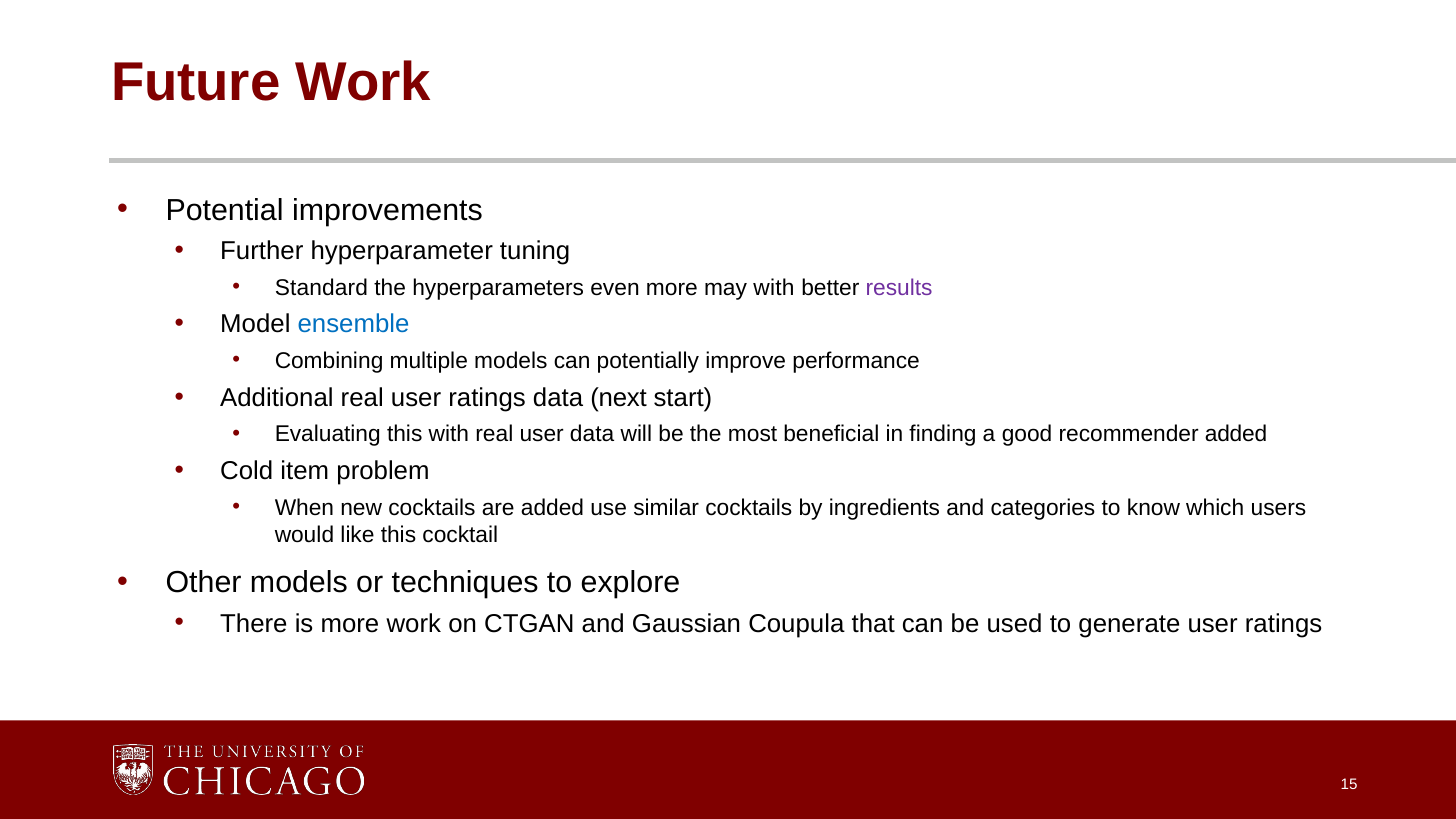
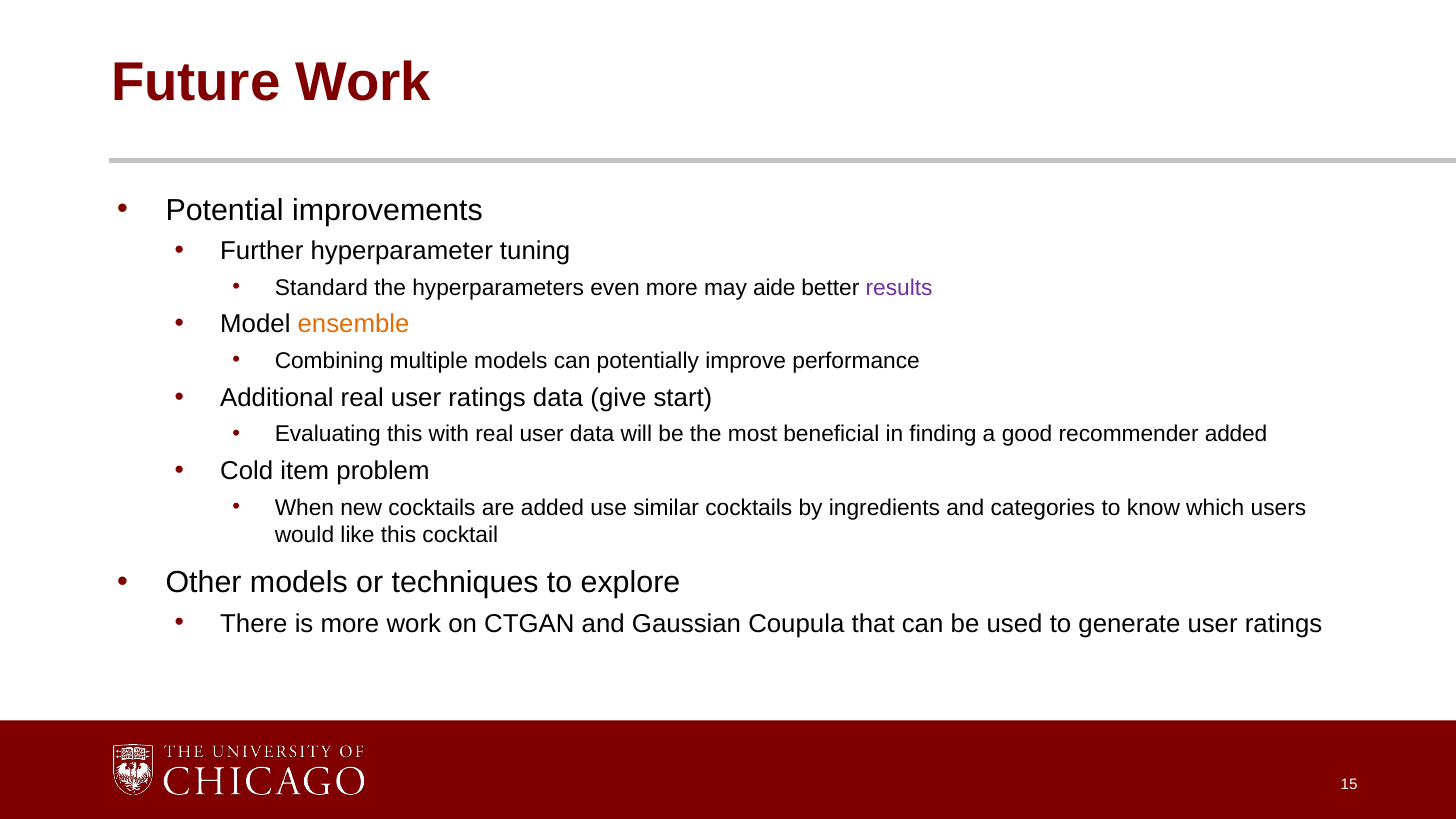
may with: with -> aide (774, 288)
ensemble colour: blue -> orange (354, 324)
next: next -> give (618, 398)
